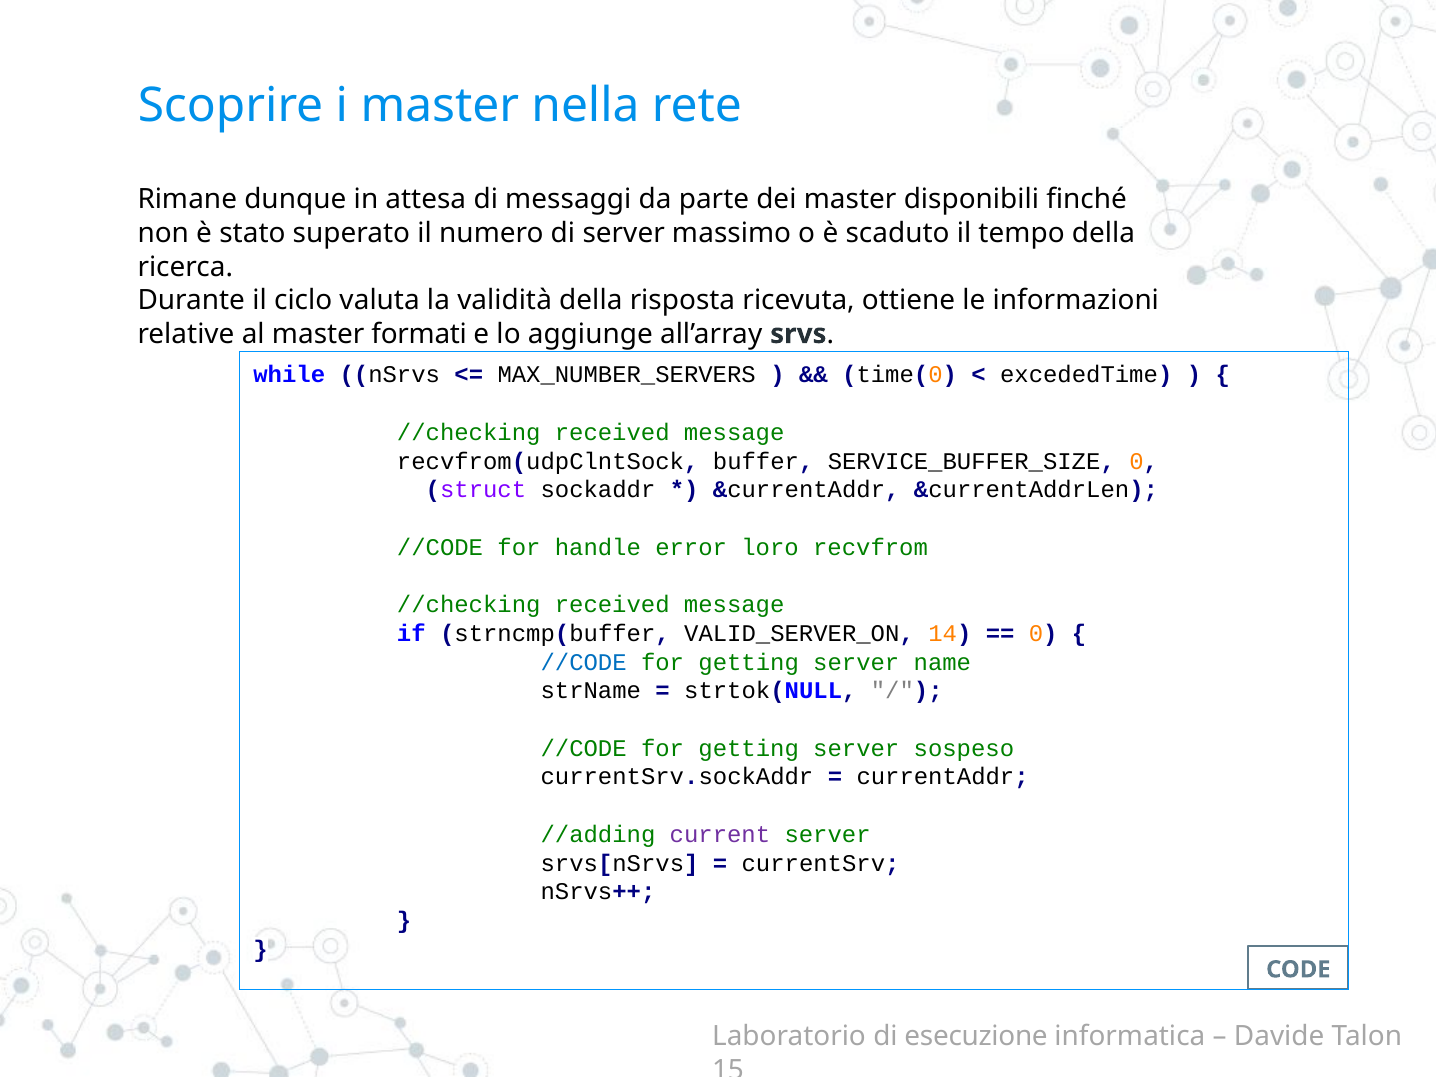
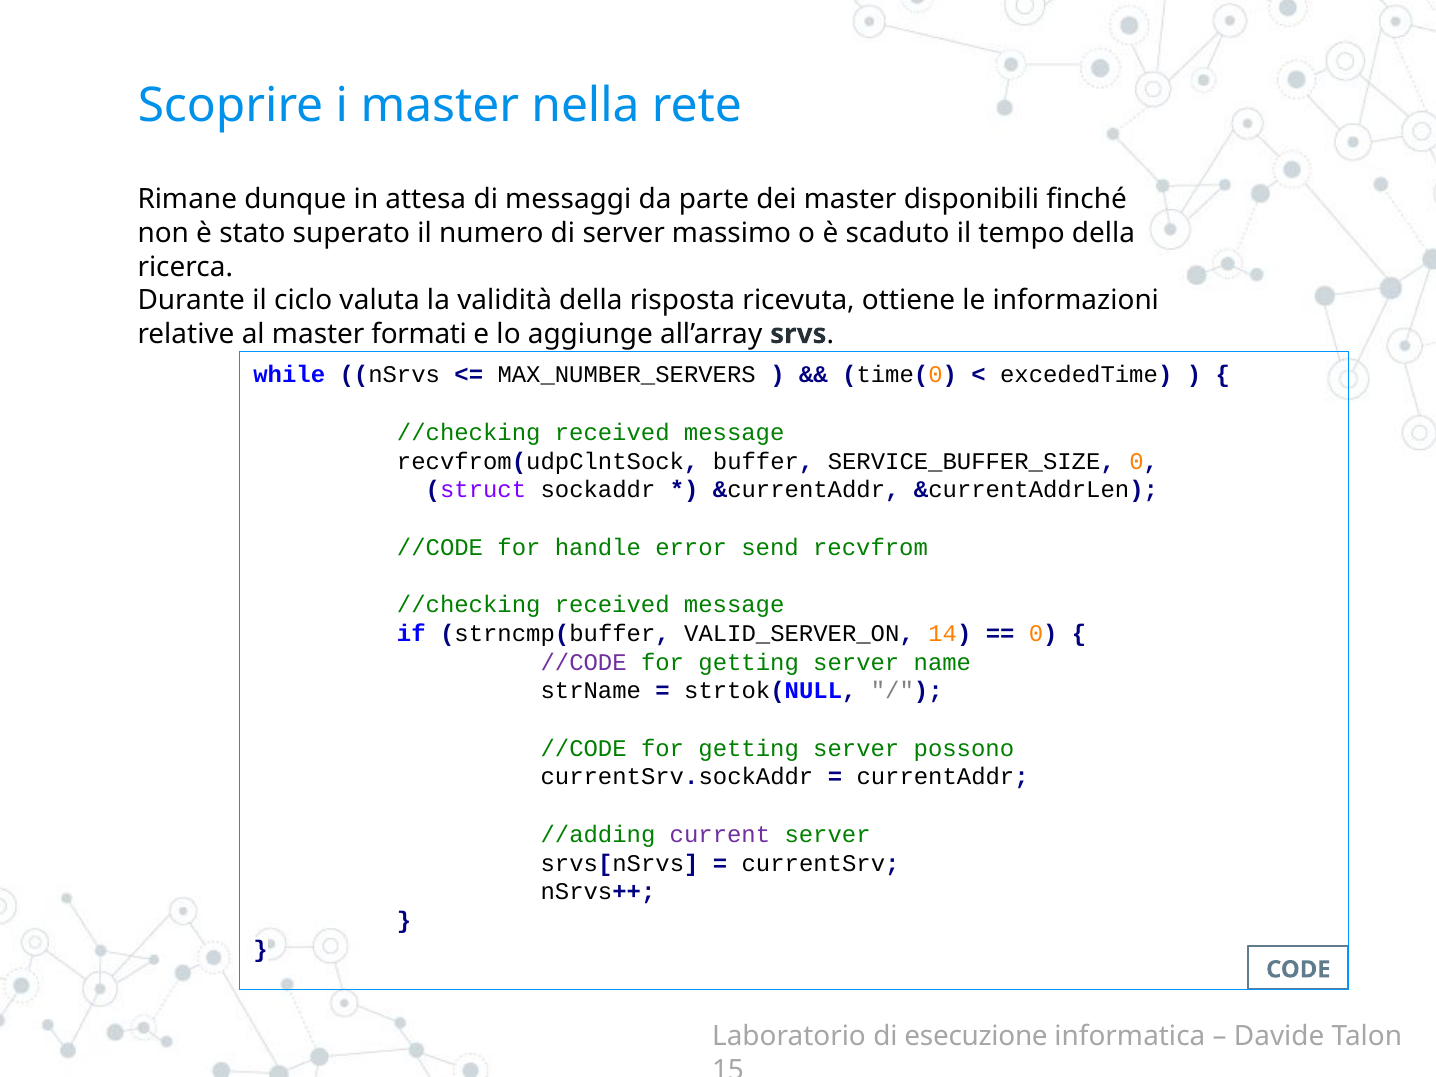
loro: loro -> send (770, 547)
//CODE colour: blue -> purple (584, 662)
sospeso: sospeso -> possono (964, 748)
